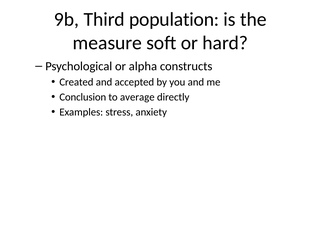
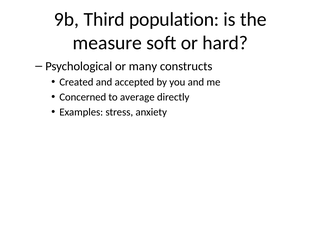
alpha: alpha -> many (143, 66)
Conclusion: Conclusion -> Concerned (83, 97)
